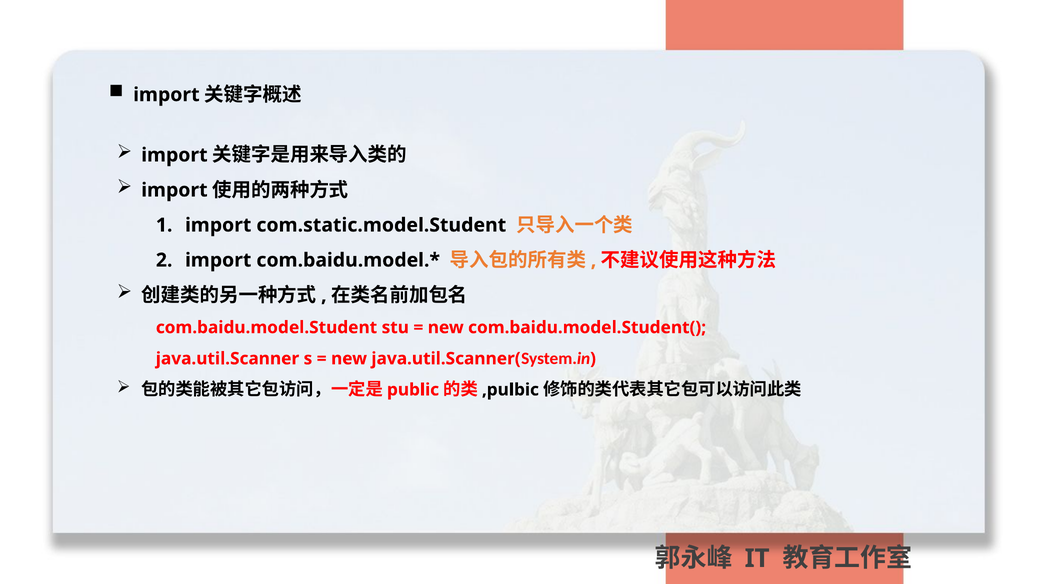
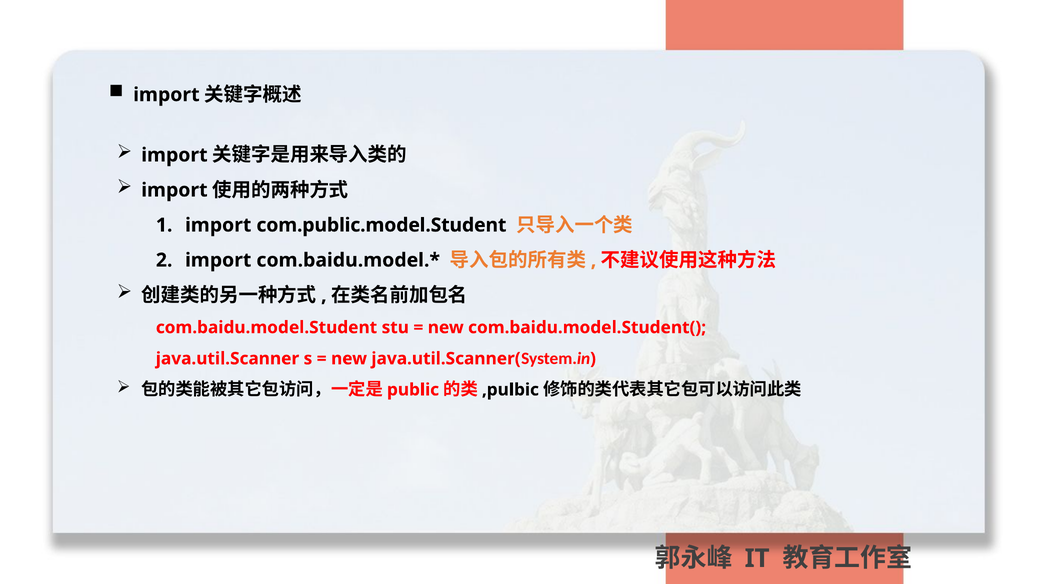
com.static.model.Student: com.static.model.Student -> com.public.model.Student (381, 225)
